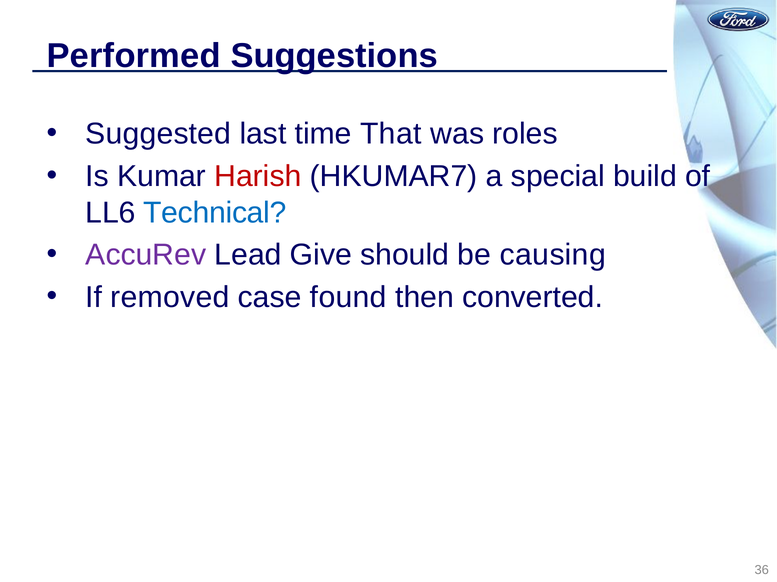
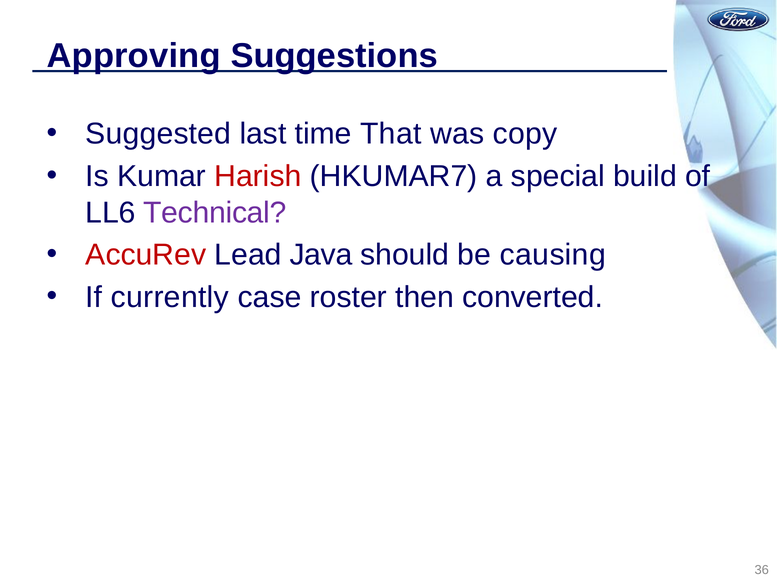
Performed: Performed -> Approving (134, 56)
roles: roles -> copy (525, 134)
Technical colour: blue -> purple (215, 213)
AccuRev colour: purple -> red (146, 255)
Give: Give -> Java (321, 255)
removed: removed -> currently (170, 297)
found: found -> roster (348, 297)
